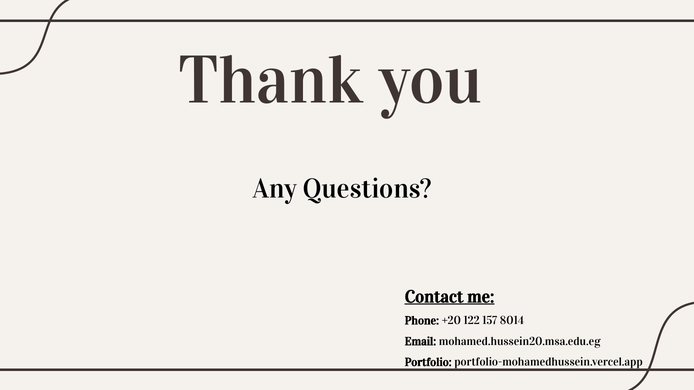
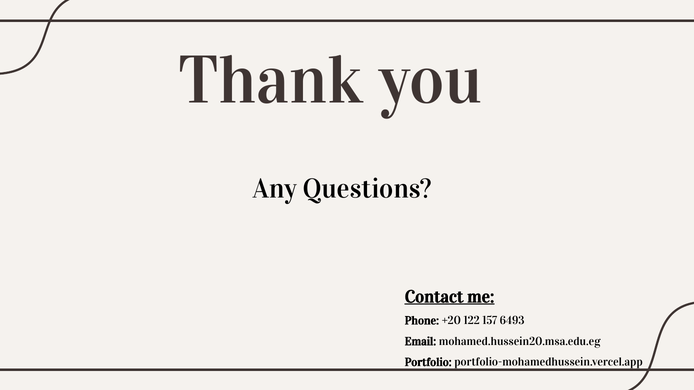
8014: 8014 -> 6493 (512, 321)
